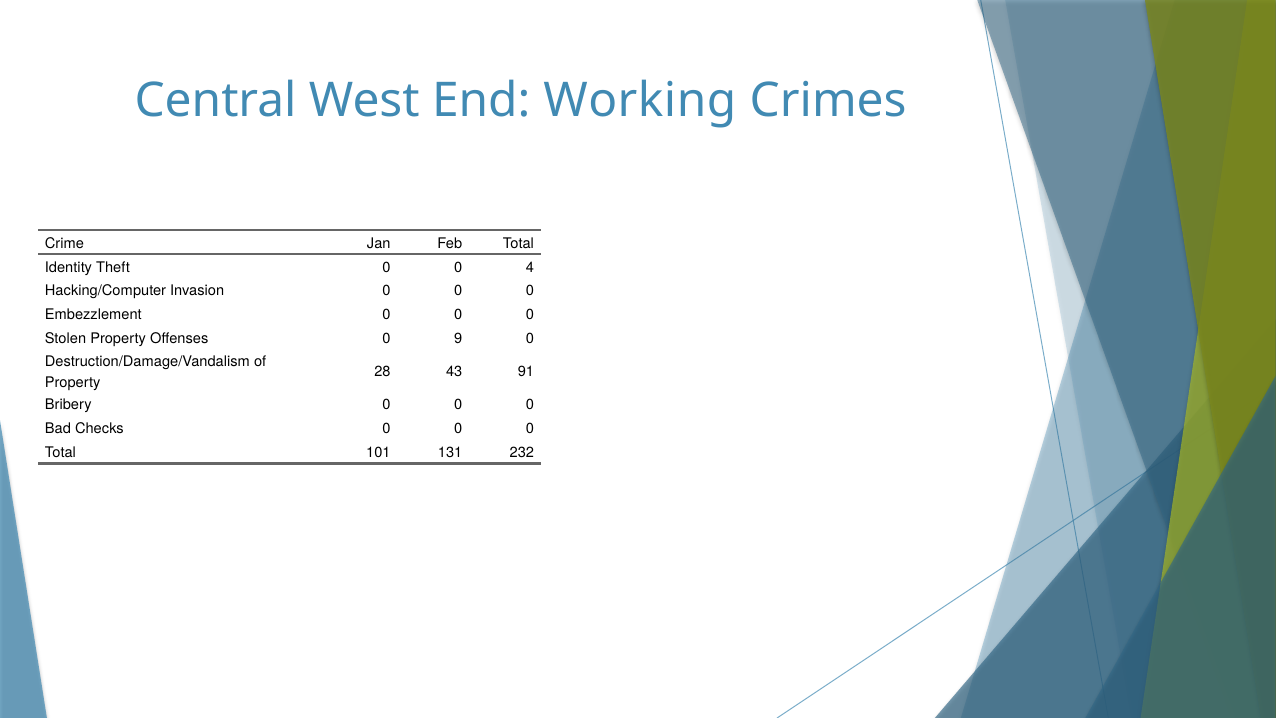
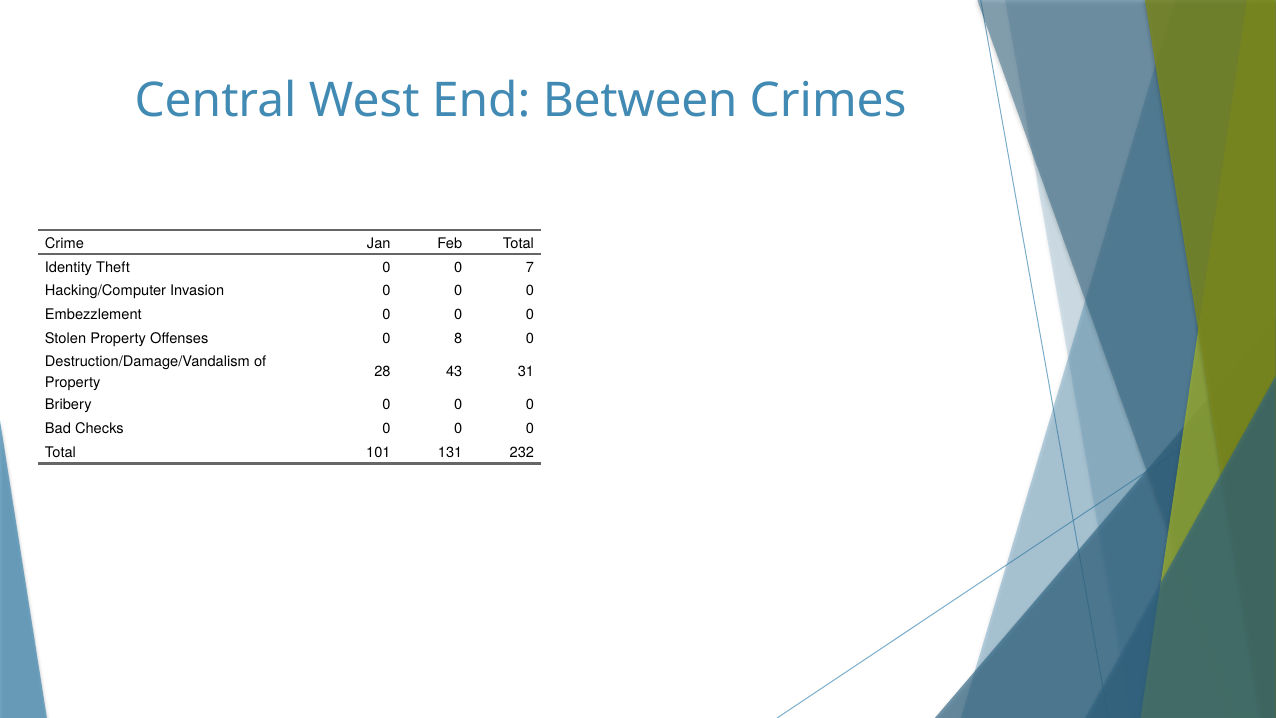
Working: Working -> Between (640, 101)
4: 4 -> 7 (530, 267)
9: 9 -> 8 (458, 339)
91: 91 -> 31 (526, 372)
